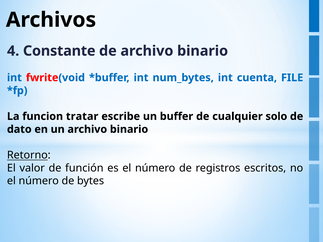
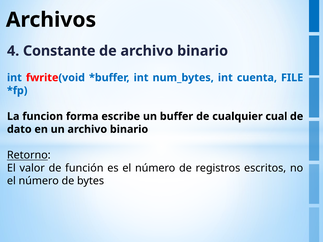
tratar: tratar -> forma (82, 116)
solo: solo -> cual (276, 116)
